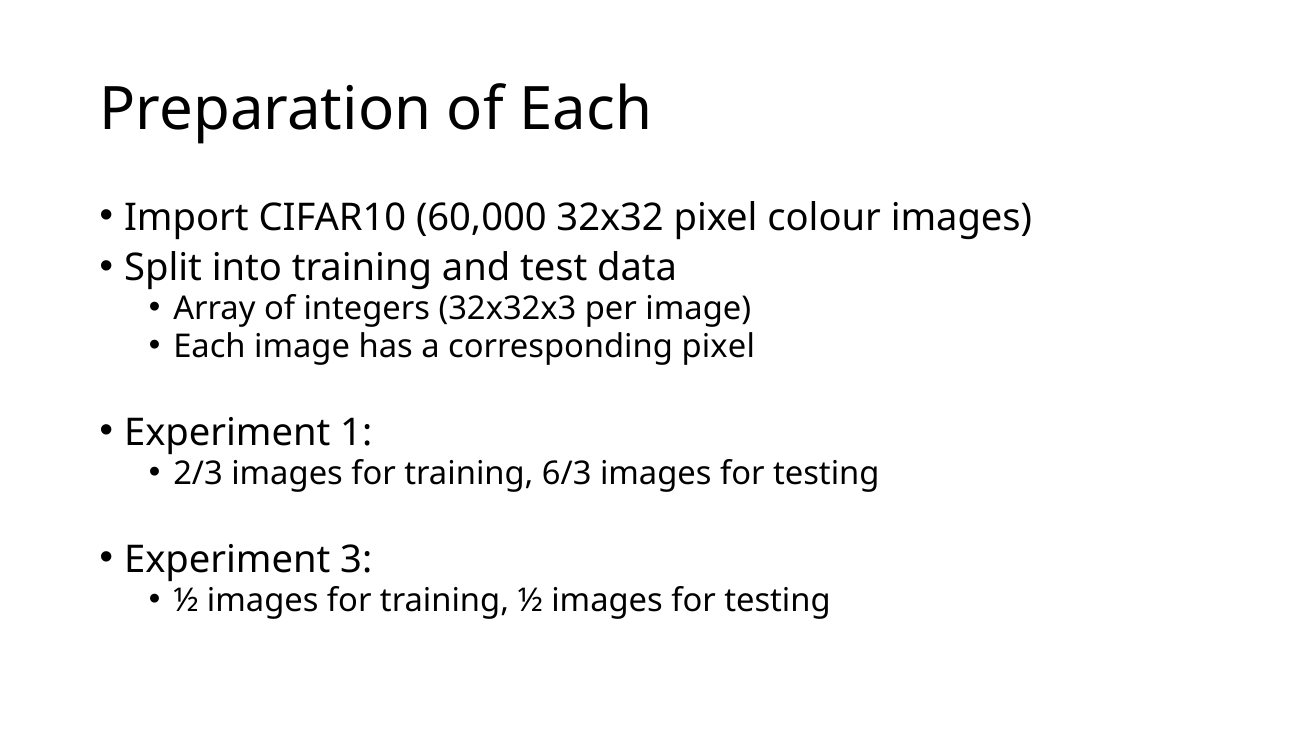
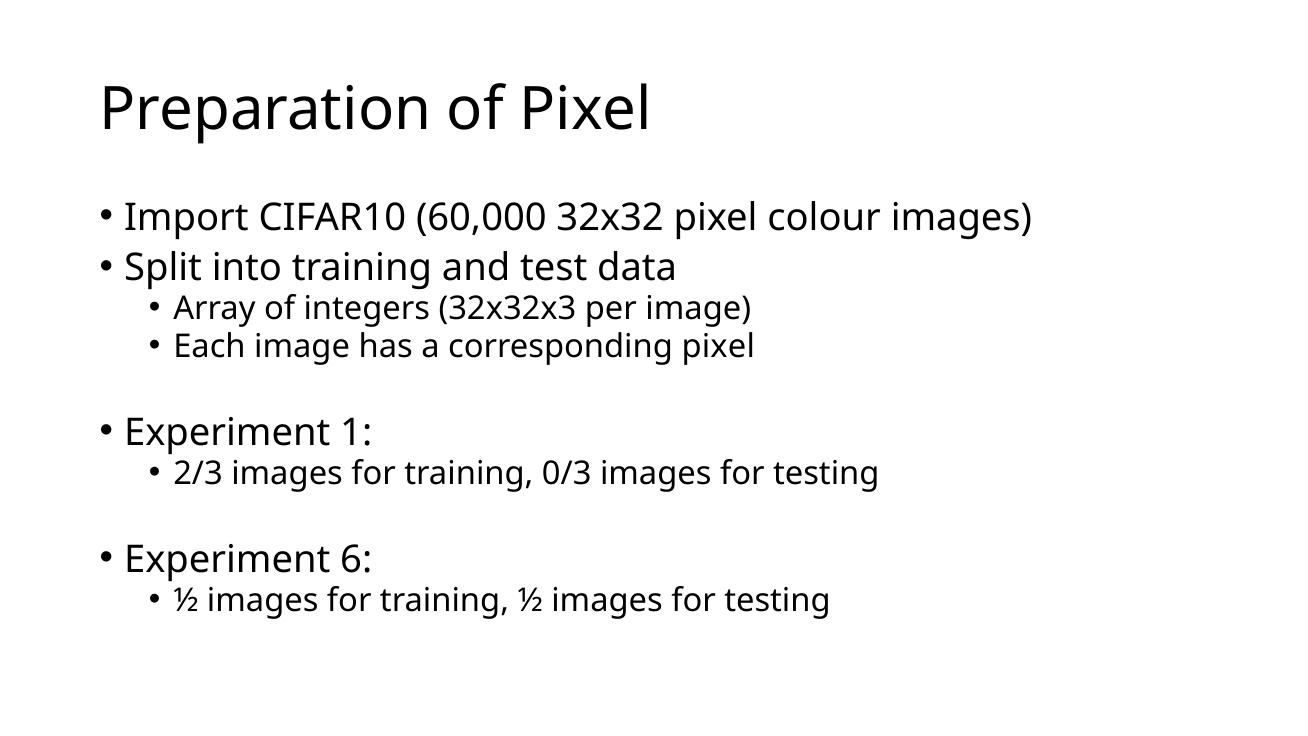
of Each: Each -> Pixel (586, 110)
6/3: 6/3 -> 0/3 (567, 474)
3: 3 -> 6 (356, 559)
